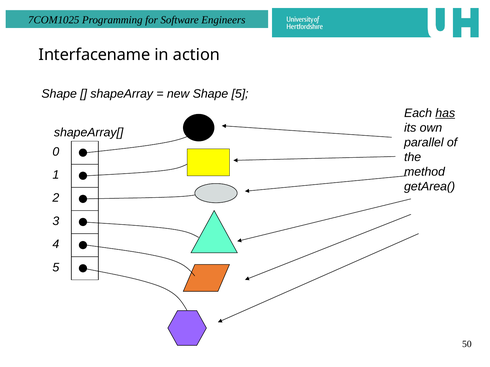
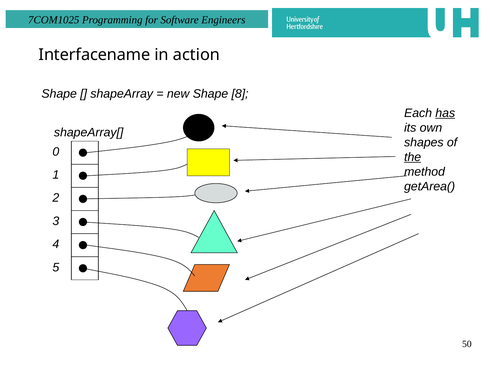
Shape 5: 5 -> 8 (240, 94)
parallel: parallel -> shapes (424, 143)
the underline: none -> present (413, 157)
